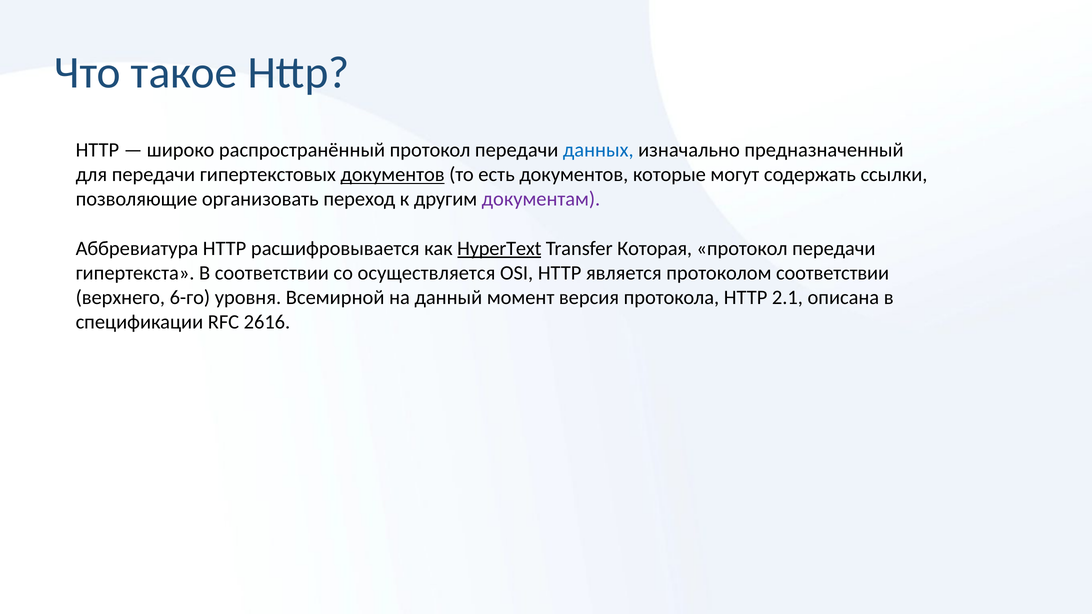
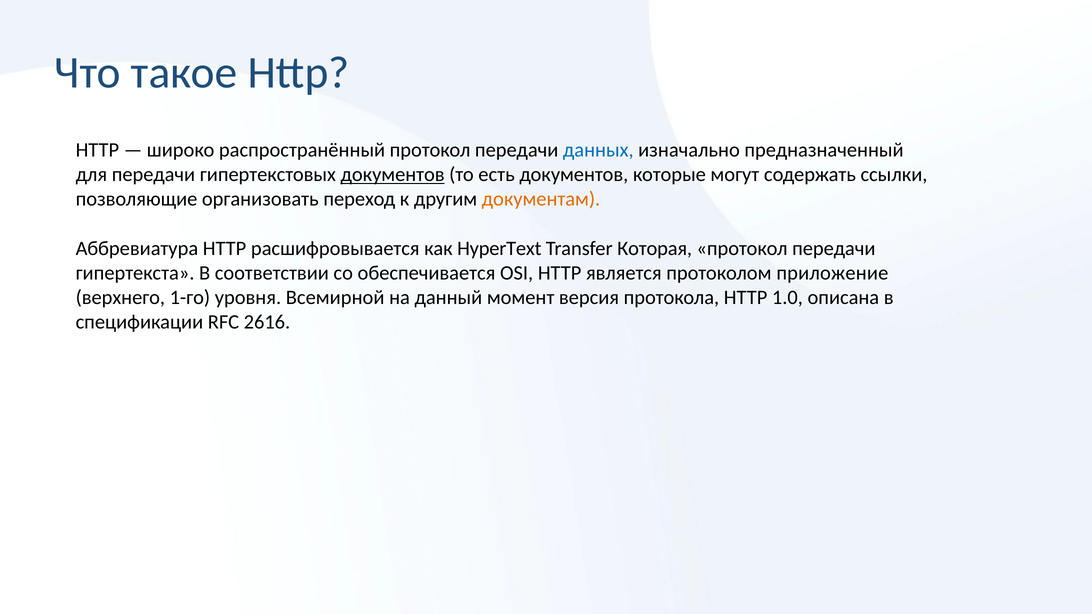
документам colour: purple -> orange (541, 199)
HyperText underline: present -> none (499, 248)
осуществляется: осуществляется -> обеспечивается (427, 273)
протоколом соответствии: соответствии -> приложение (832, 273)
6-го: 6-го -> 1-го (190, 298)
2.1: 2.1 -> 1.0 (787, 298)
